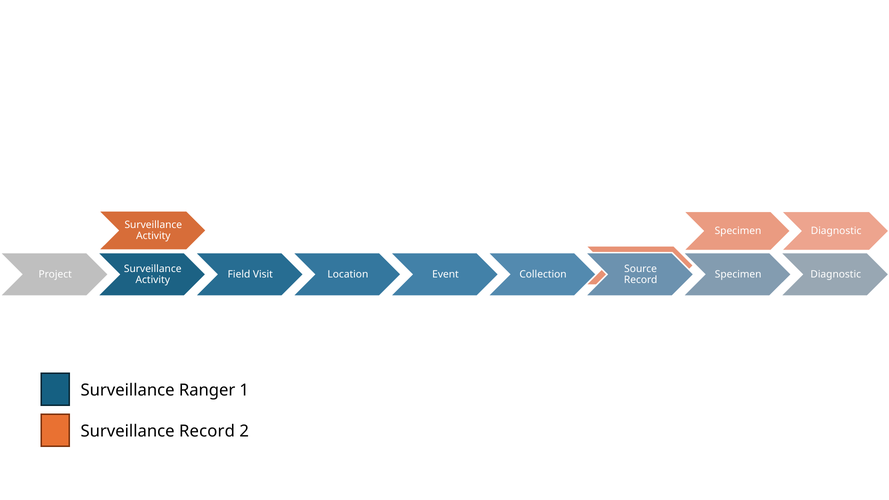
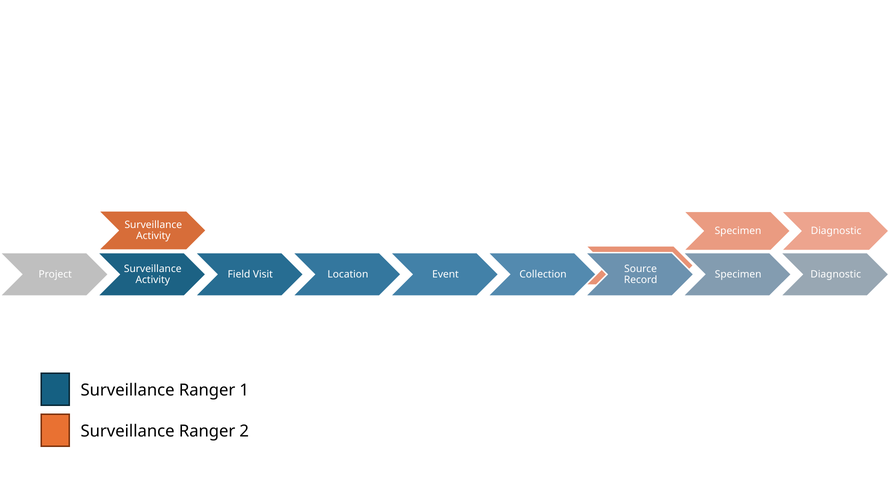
Record: Record -> Ranger (207, 431)
